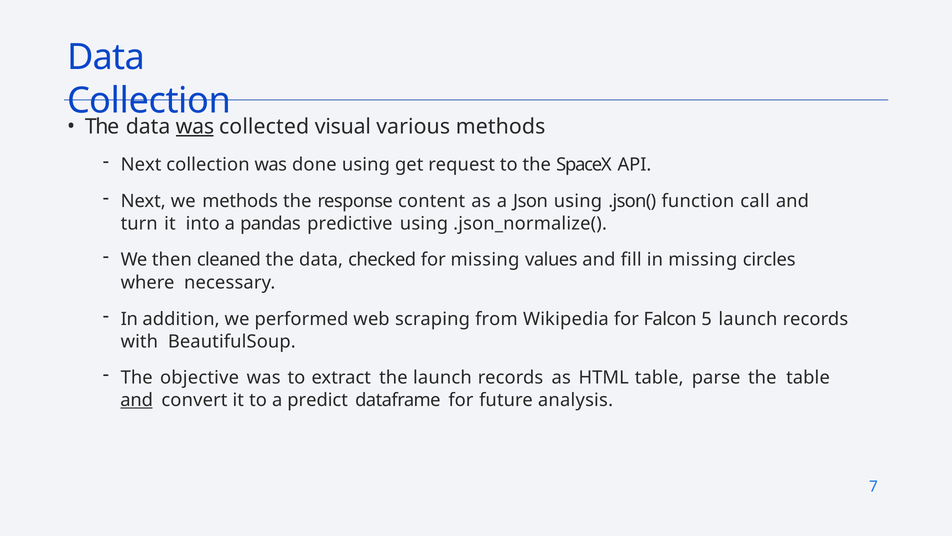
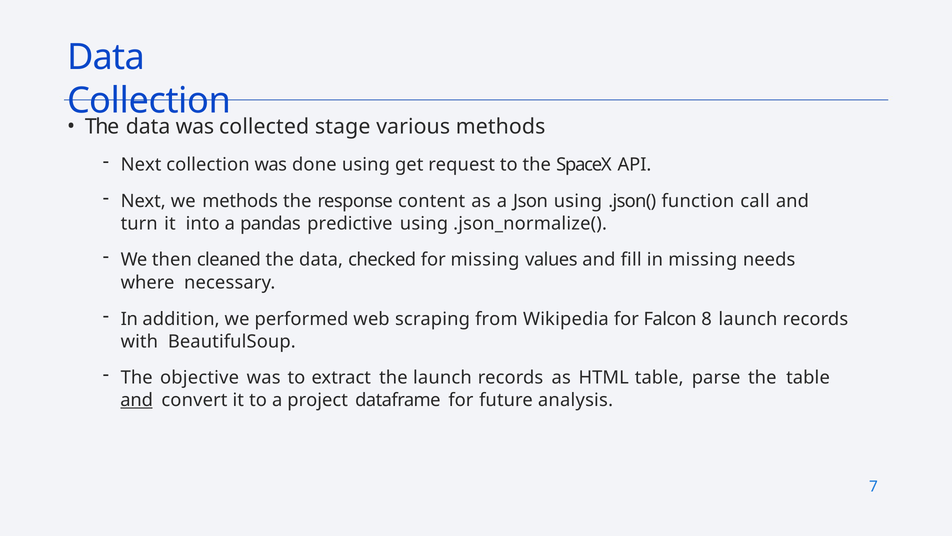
was underline: present -> none (195, 126)
visual: visual -> stage (343, 126)
circles: circles -> needs (769, 260)
5: 5 -> 8 (707, 319)
predict: predict -> project (318, 400)
